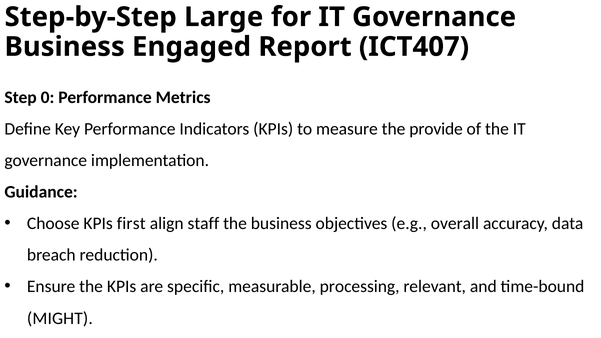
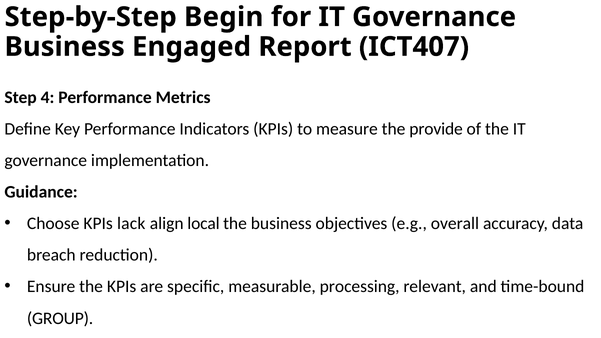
Large: Large -> Begin (224, 17)
0: 0 -> 4 (48, 97)
first: first -> lack (131, 224)
staff: staff -> local (203, 224)
MIGHT: MIGHT -> GROUP (60, 318)
